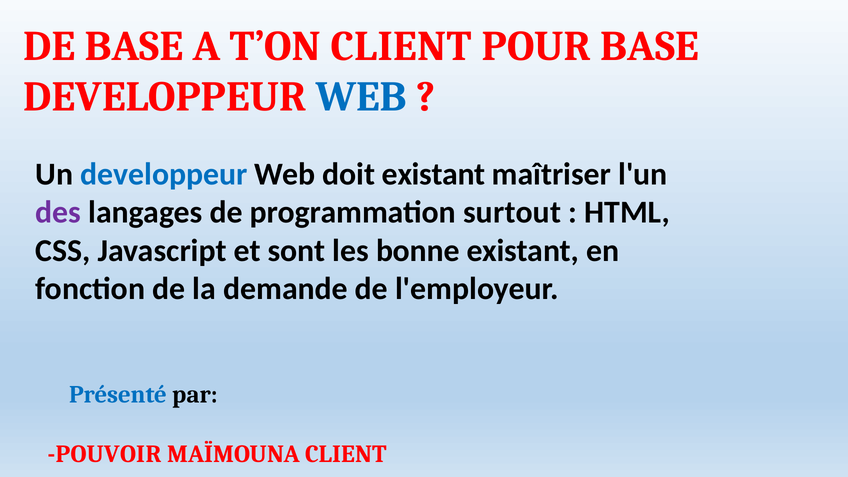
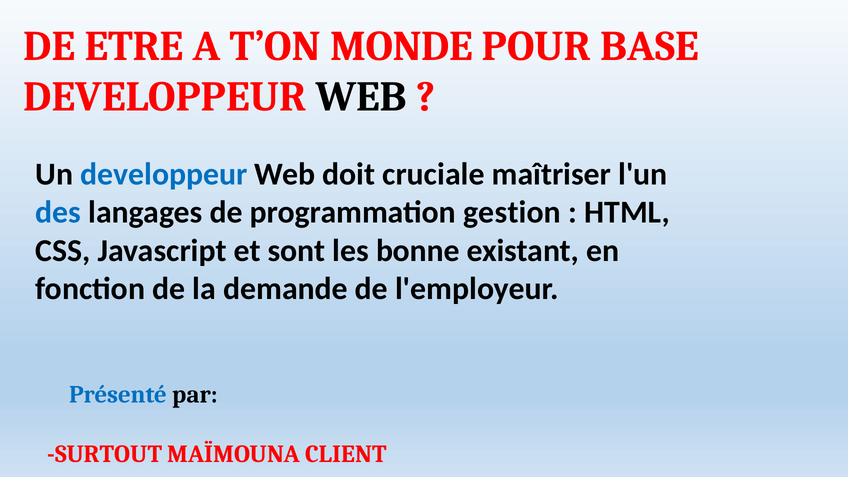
DE BASE: BASE -> ETRE (134, 46)
T’ON CLIENT: CLIENT -> MONDE (402, 46)
WEB colour: blue -> black (361, 97)
doit existant: existant -> cruciale (433, 174)
des colour: purple -> blue (58, 212)
surtout: surtout -> gestion (512, 212)
POUVOIR: POUVOIR -> SURTOUT (105, 454)
